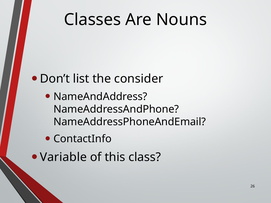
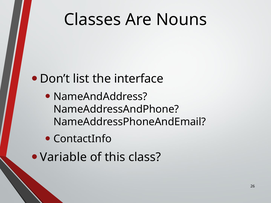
consider: consider -> interface (139, 79)
